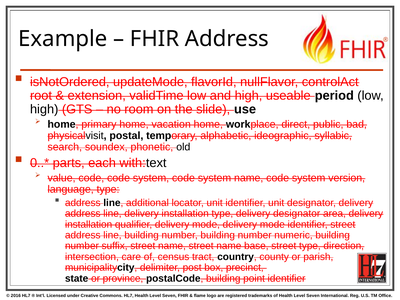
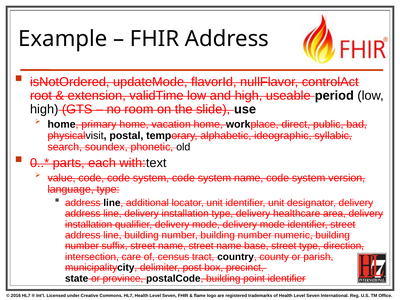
delivery designator: designator -> healthcare (297, 214)
